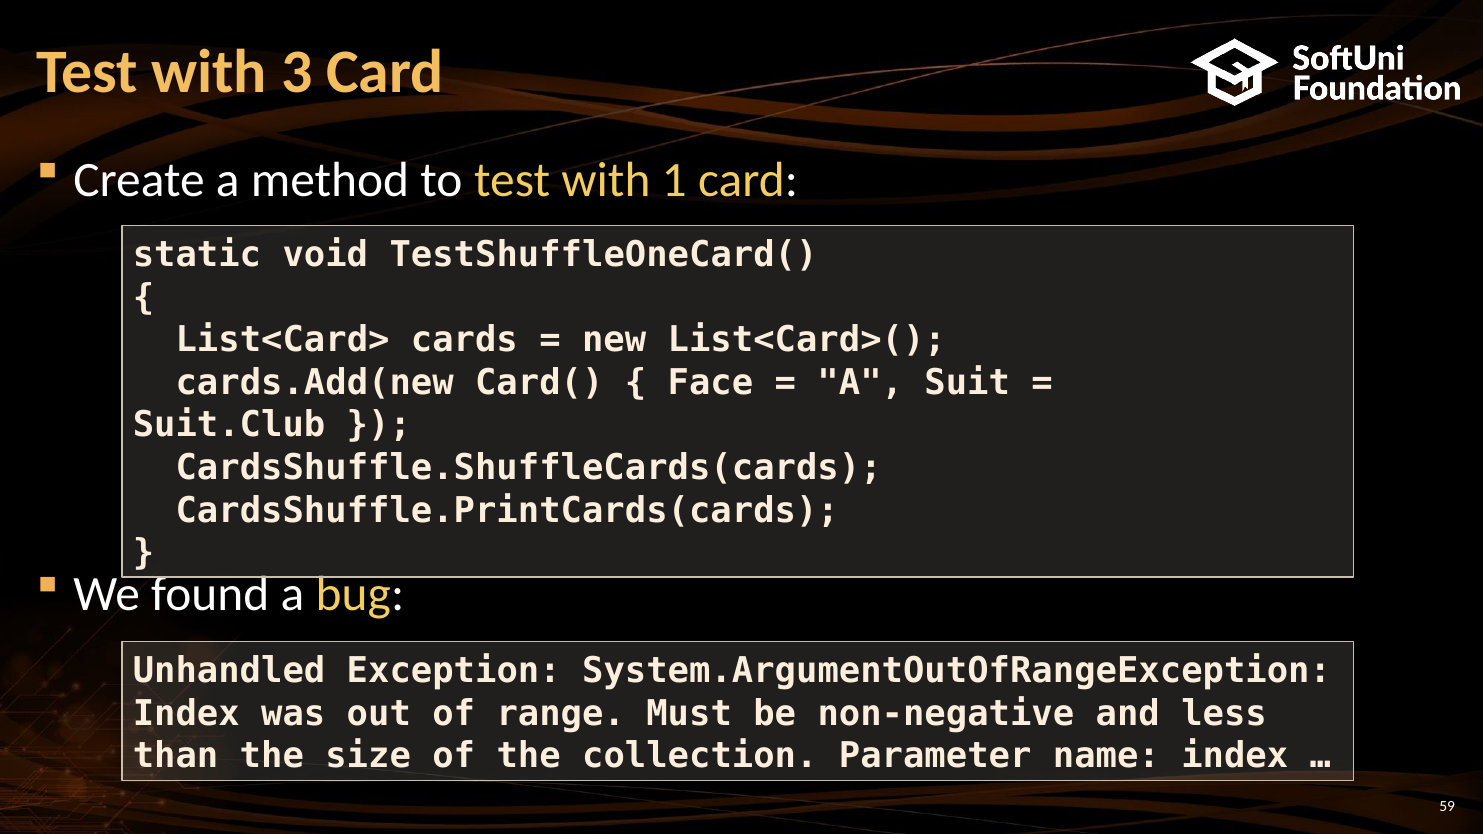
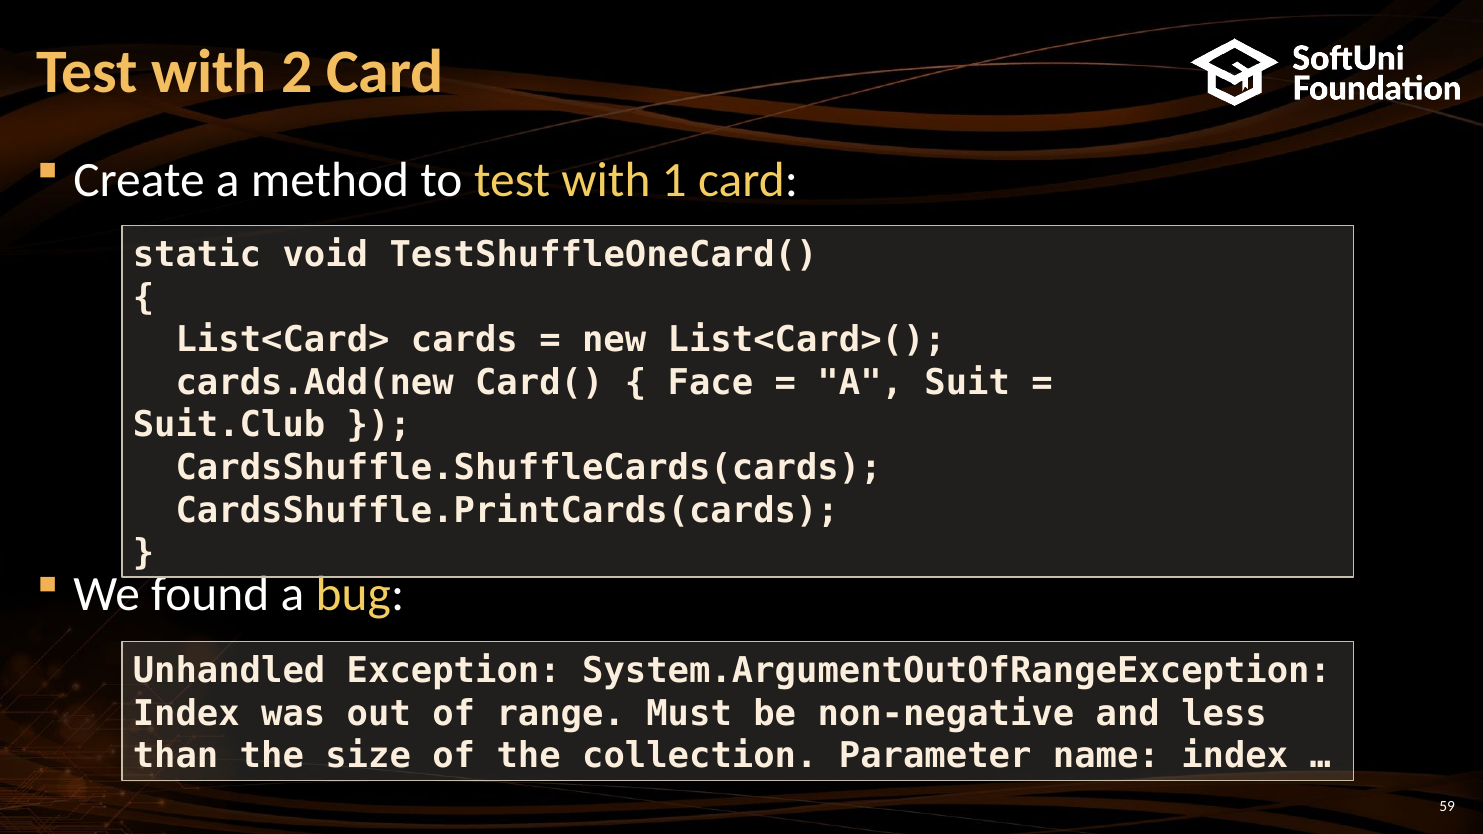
3: 3 -> 2 (297, 72)
